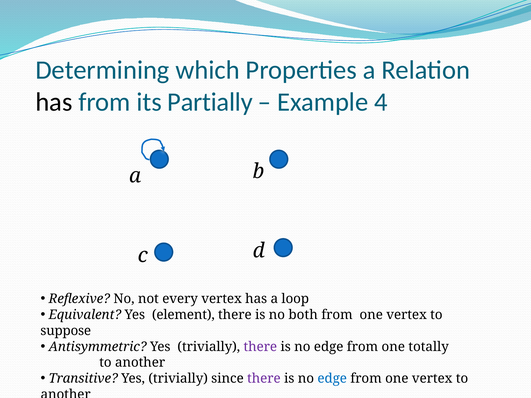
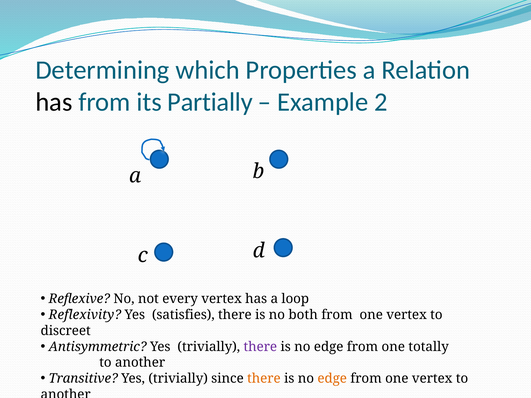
4: 4 -> 2 (381, 102)
Equivalent: Equivalent -> Reflexivity (85, 315)
element: element -> satisfies (183, 315)
suppose: suppose -> discreet (66, 331)
there colour: purple -> orange (264, 379)
edge colour: blue -> orange (332, 379)
